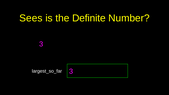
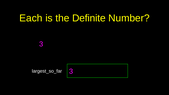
Sees: Sees -> Each (31, 18)
